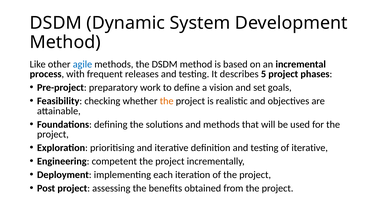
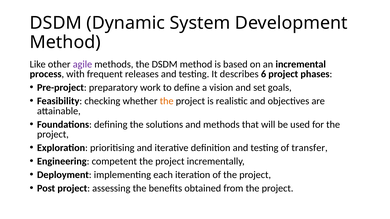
agile colour: blue -> purple (82, 64)
5: 5 -> 6 (264, 74)
of iterative: iterative -> transfer (310, 148)
